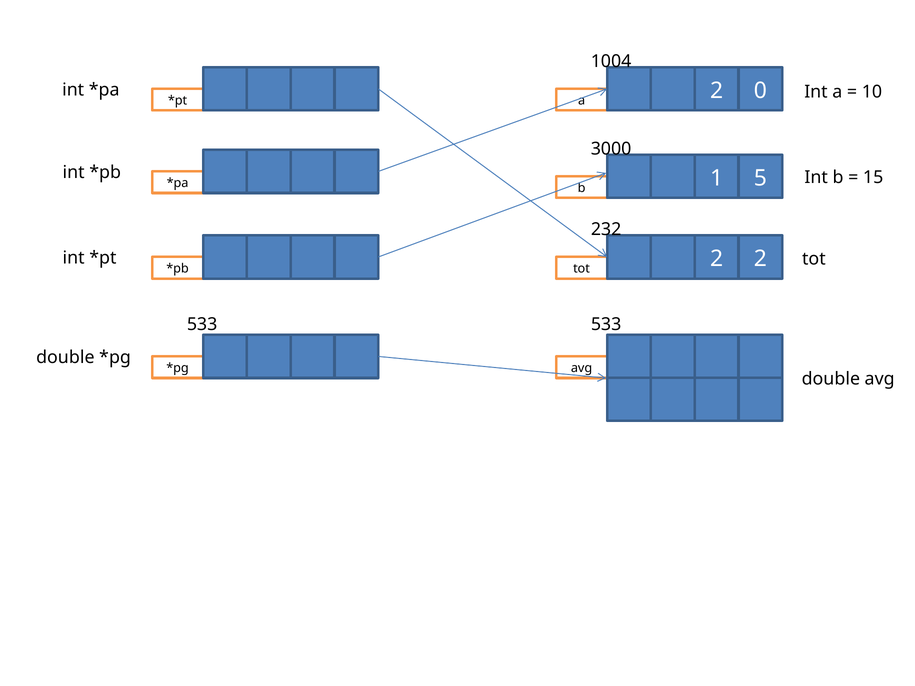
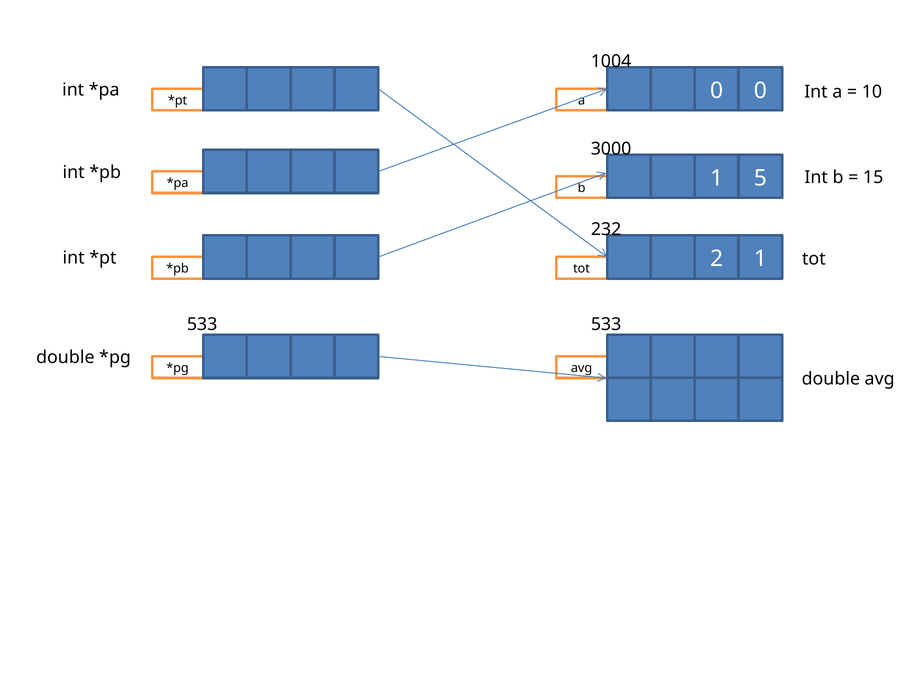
a 2: 2 -> 0 (717, 91)
2 2: 2 -> 1 (760, 259)
